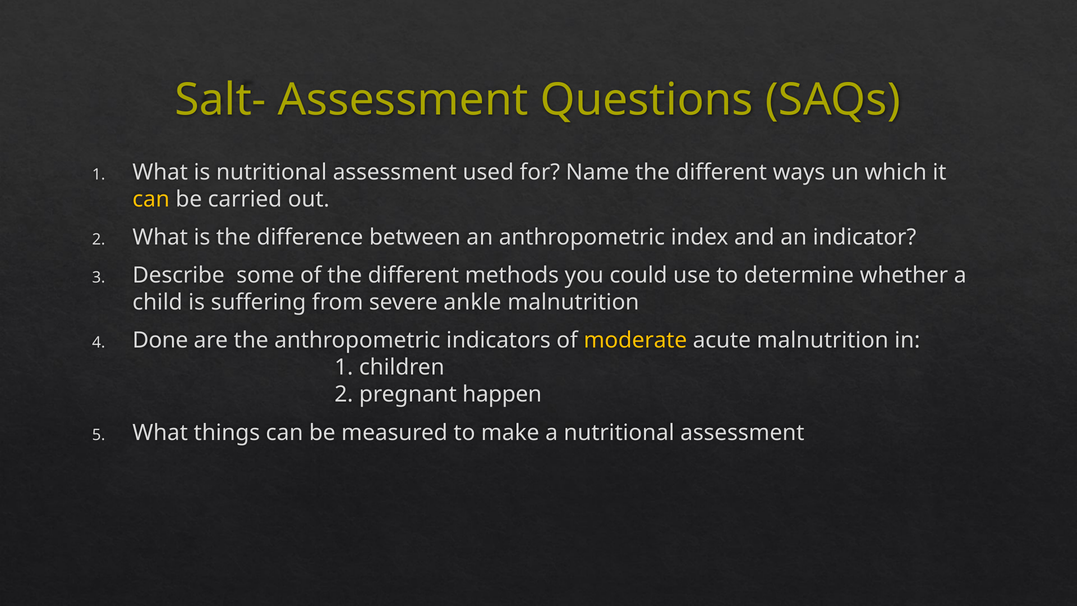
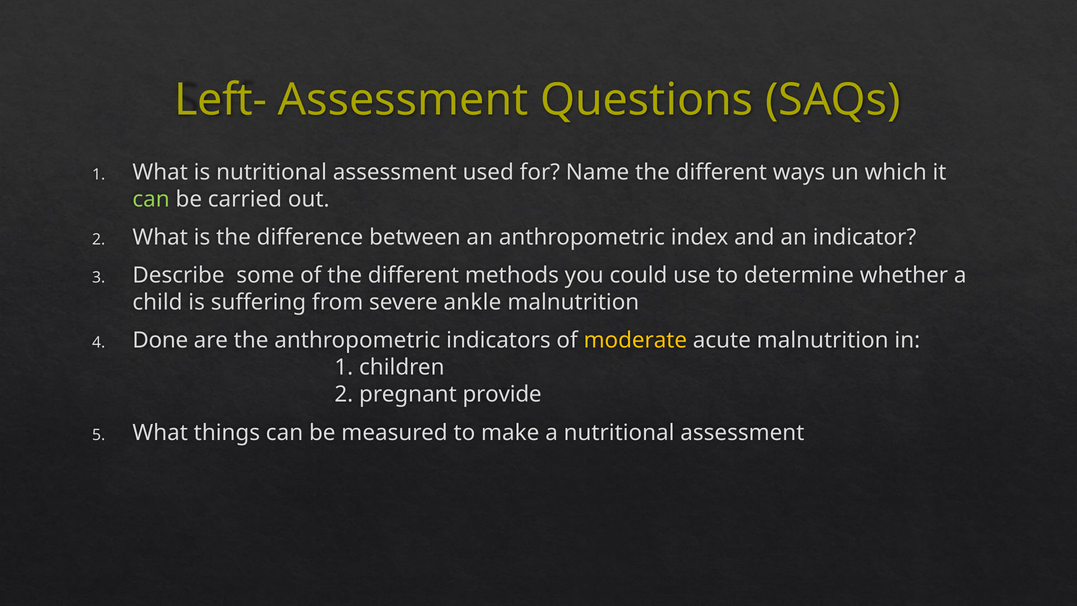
Salt-: Salt- -> Left- (221, 100)
can colour: yellow -> light green (151, 199)
happen: happen -> provide (502, 394)
